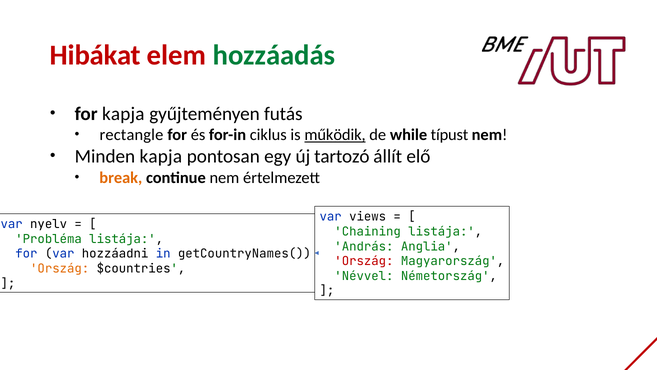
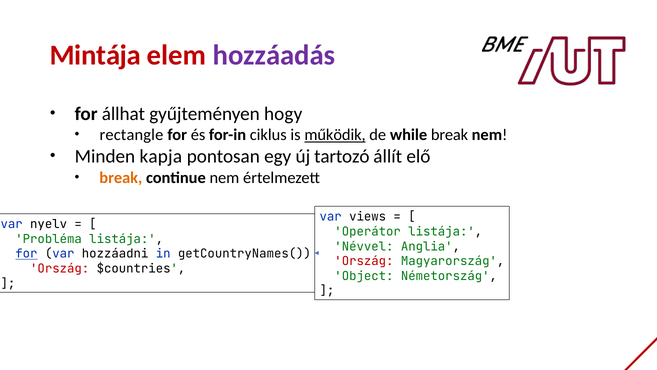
Hibákat: Hibákat -> Mintája (95, 55)
hozzáadás colour: green -> purple (274, 55)
for kapja: kapja -> állhat (123, 114)
futás: futás -> hogy (283, 114)
while típust: típust -> break (450, 135)
Chaining: Chaining -> Operátor (368, 231)
András: András -> Névvel (364, 246)
for underline: none -> present (26, 254)
Ország colour: orange -> red (60, 268)
Névvel: Névvel -> Object (364, 276)
